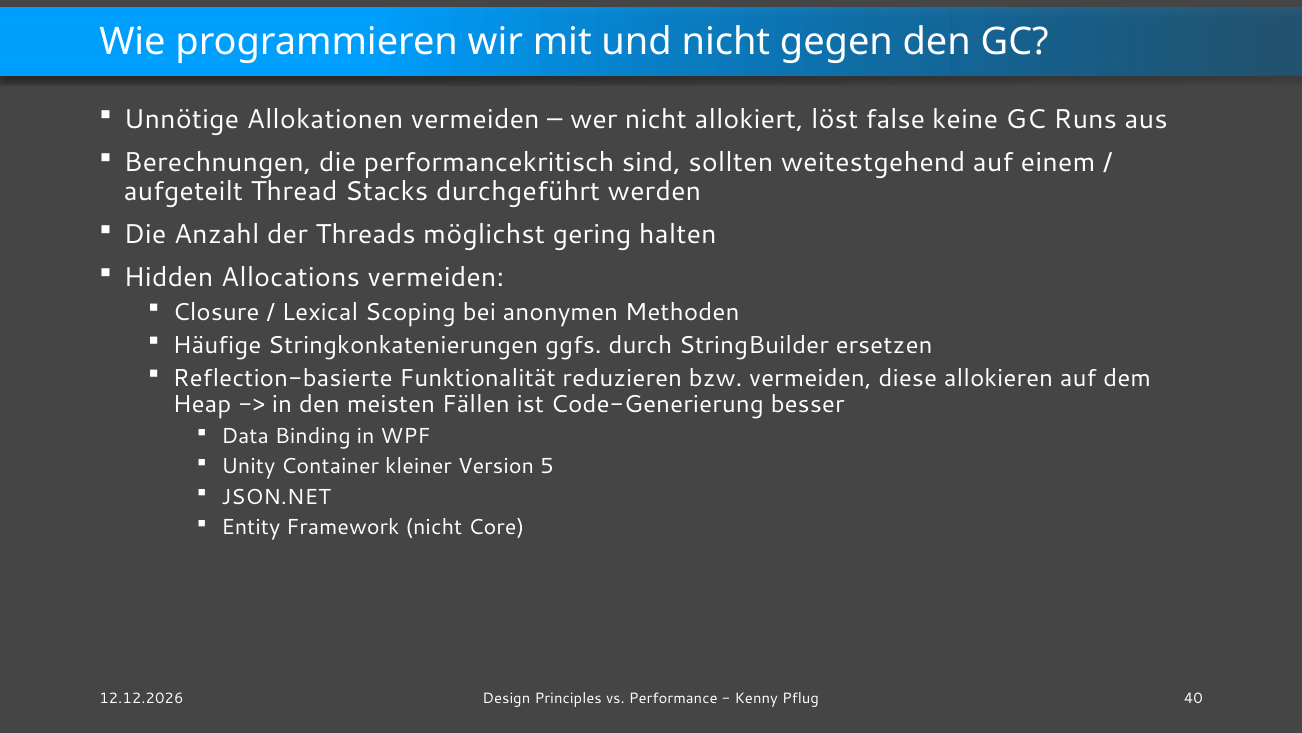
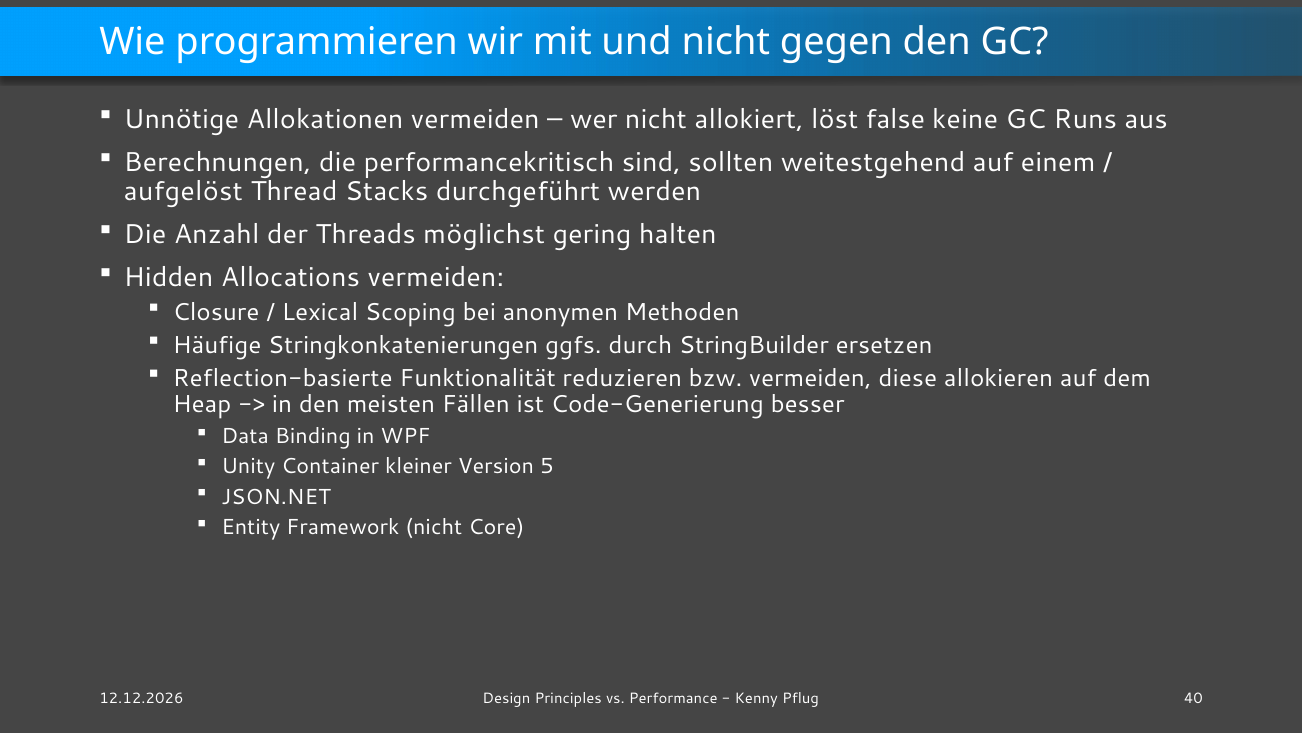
aufgeteilt: aufgeteilt -> aufgelöst (183, 191)
